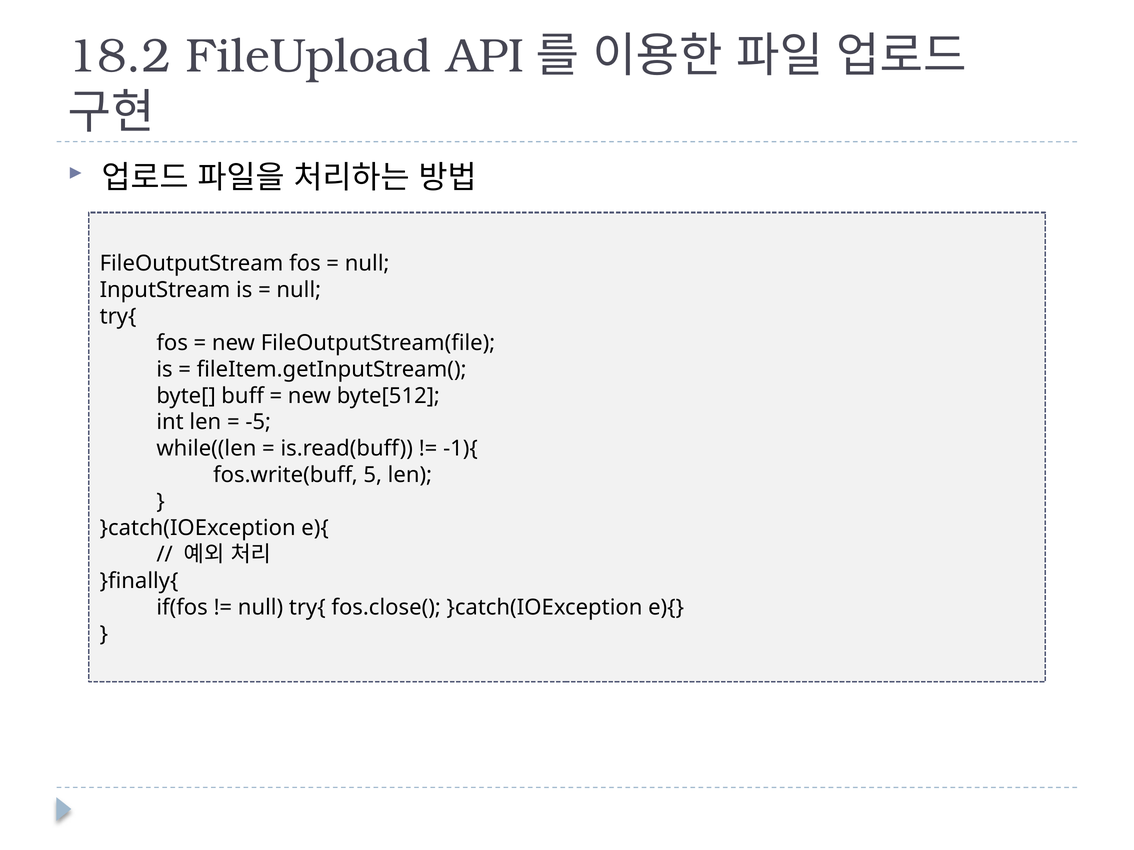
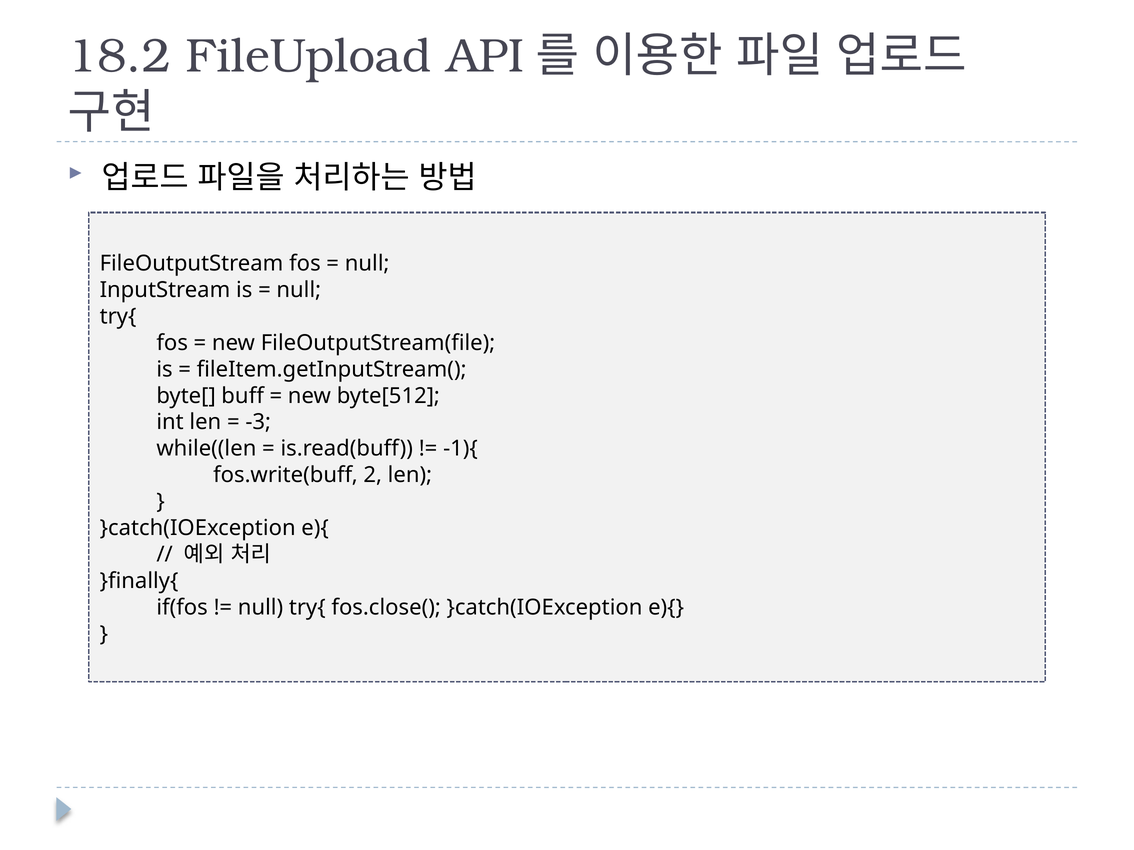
-5: -5 -> -3 (258, 422)
5: 5 -> 2 (373, 475)
